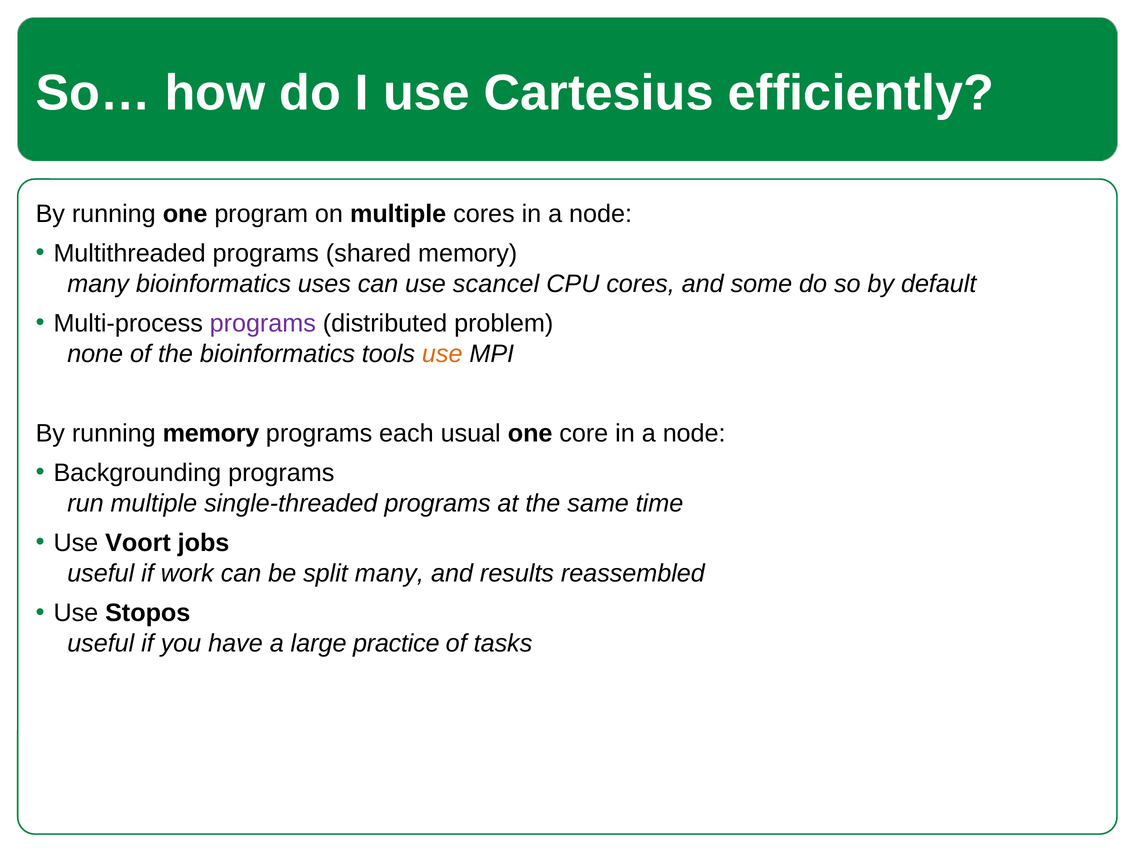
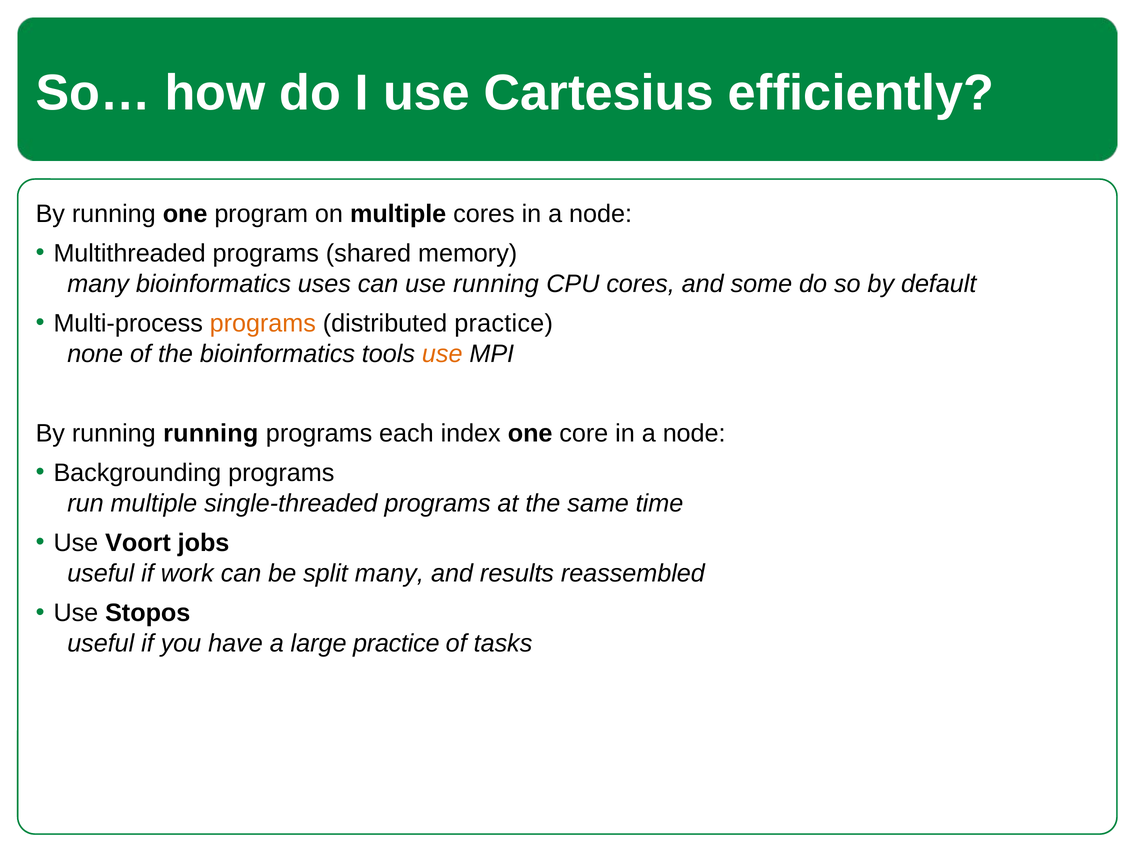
use scancel: scancel -> running (496, 284)
programs colour: purple -> orange (263, 323)
distributed problem: problem -> practice (504, 323)
running memory: memory -> running (211, 433)
usual: usual -> index (471, 433)
